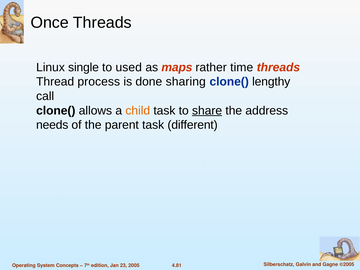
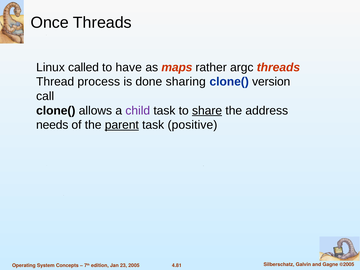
single: single -> called (84, 67)
used: used -> have (129, 67)
time: time -> argc (242, 67)
lengthy: lengthy -> version (271, 82)
child colour: orange -> purple (138, 111)
parent underline: none -> present (122, 125)
different: different -> positive (192, 125)
